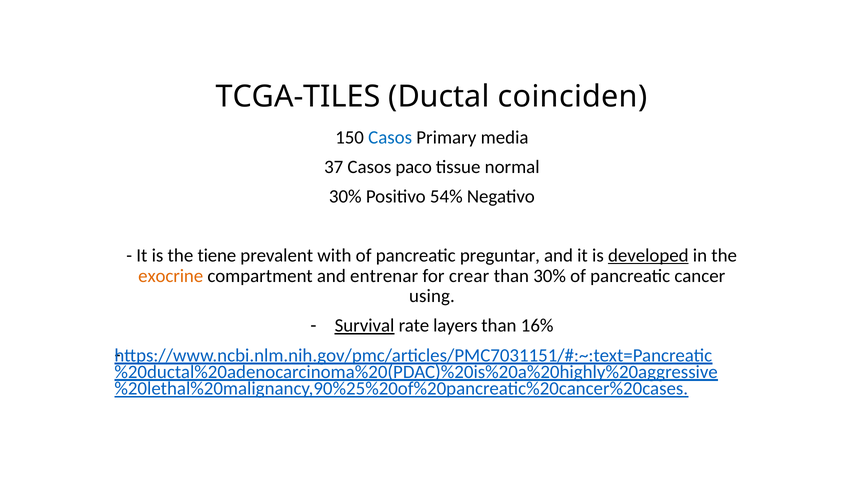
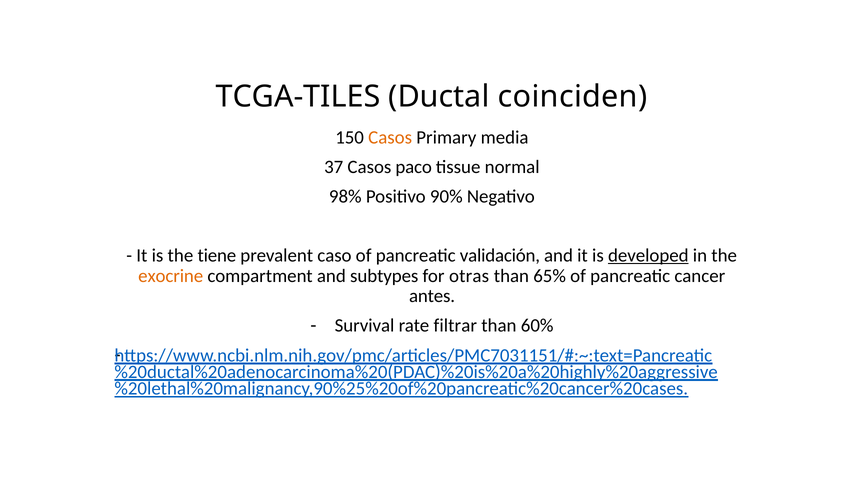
Casos colour: blue -> orange (390, 138)
30%: 30% -> 98% (345, 197)
54%: 54% -> 90% (446, 197)
with: with -> caso (334, 255)
preguntar: preguntar -> validación (500, 255)
entrenar: entrenar -> subtypes (384, 276)
crear: crear -> otras (469, 276)
than 30%: 30% -> 65% (550, 276)
using: using -> antes (432, 296)
Survival underline: present -> none (365, 326)
layers: layers -> filtrar (455, 326)
16%: 16% -> 60% (537, 326)
